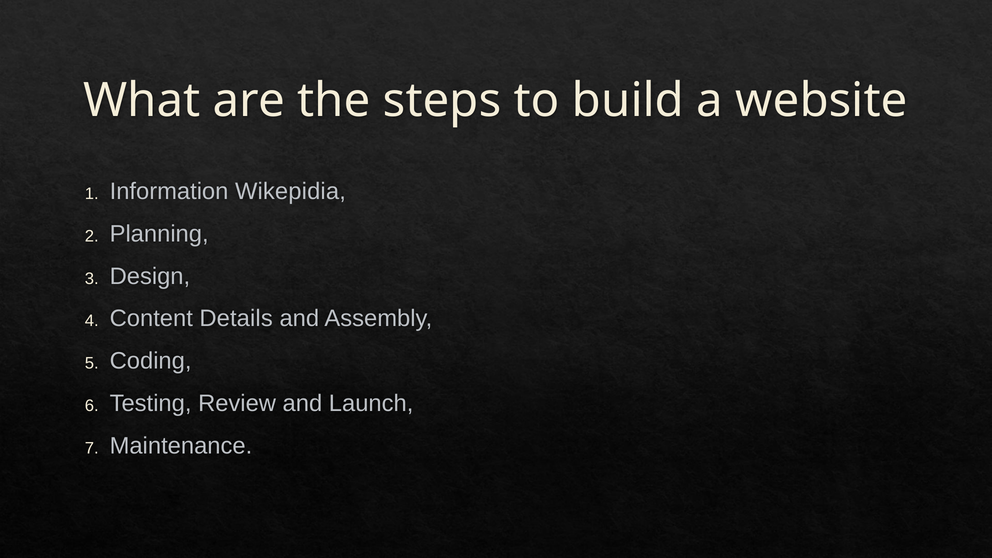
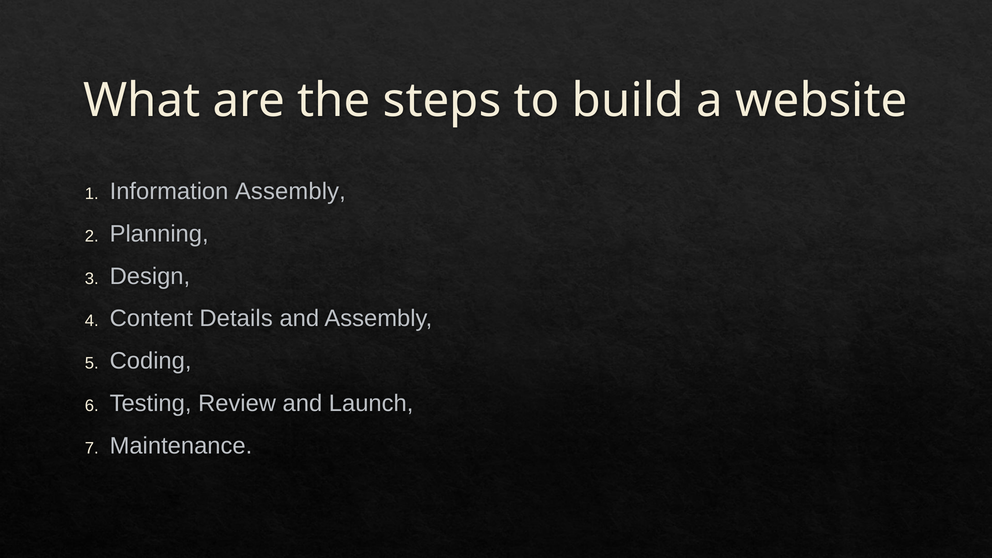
Information Wikepidia: Wikepidia -> Assembly (290, 191)
